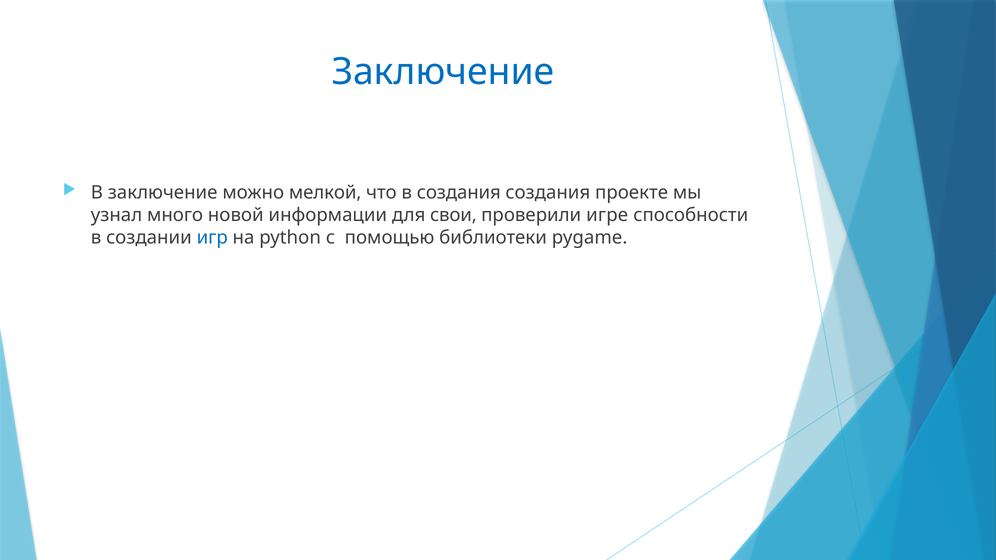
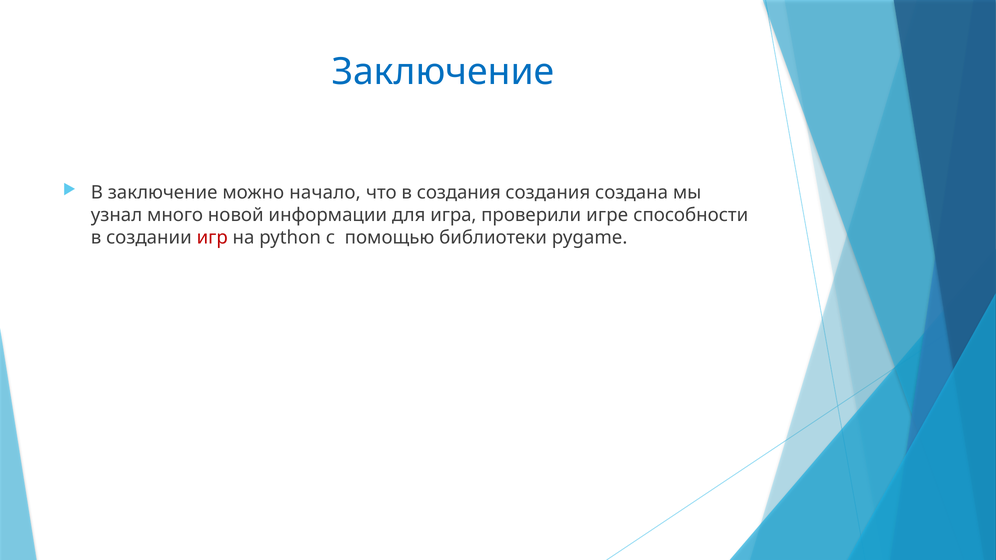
мелкой: мелкой -> начало (325, 193)
проекте: проекте -> создана (632, 193)
свои: свои -> игра (453, 215)
игр colour: blue -> red (212, 238)
